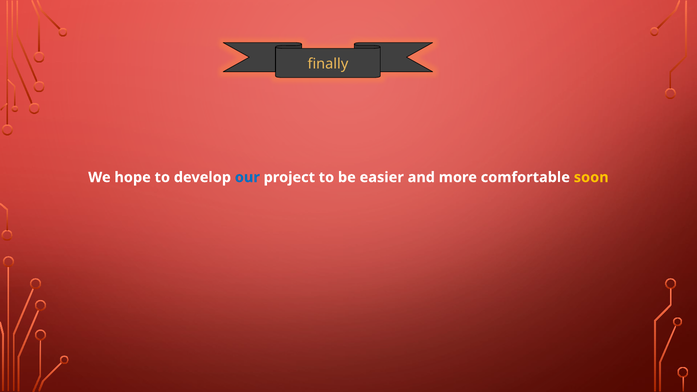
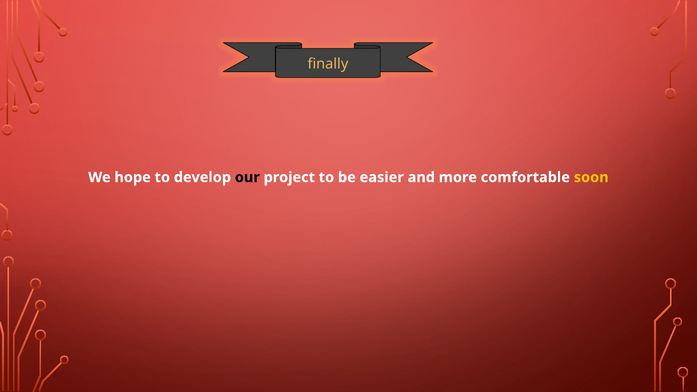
our colour: blue -> black (247, 177)
